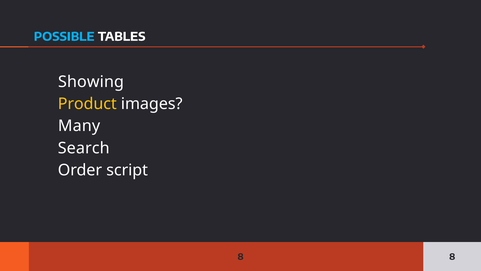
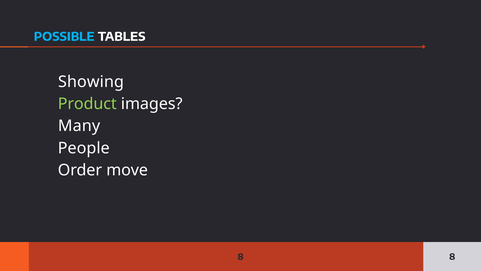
Product colour: yellow -> light green (87, 104)
Search: Search -> People (84, 148)
script: script -> move (127, 170)
